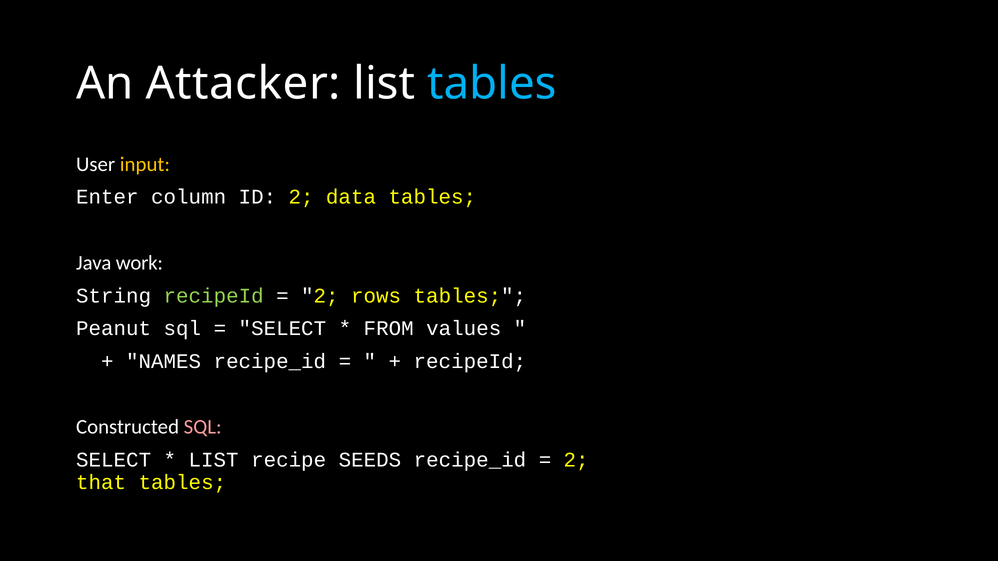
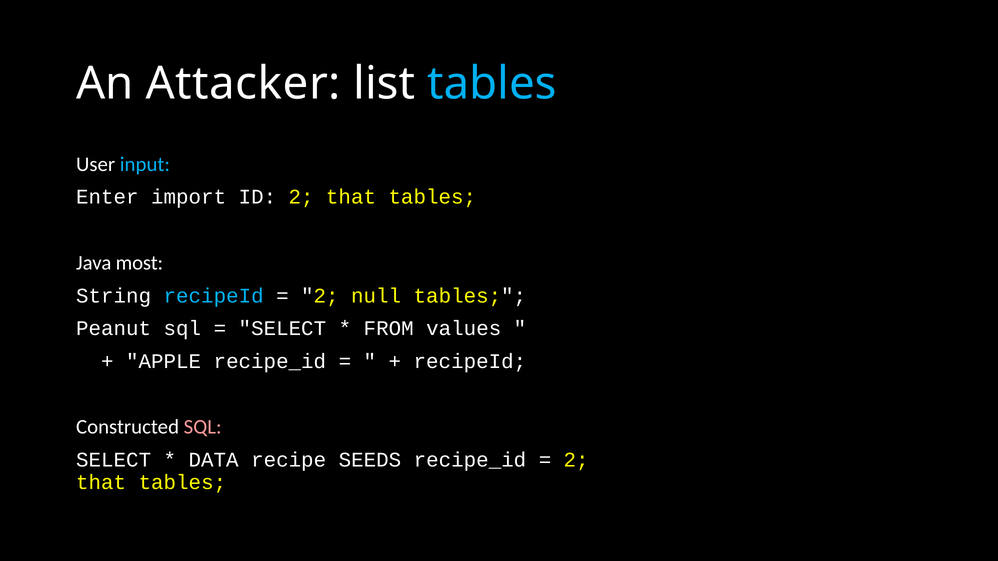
input colour: yellow -> light blue (145, 164)
column: column -> import (189, 197)
ID 2 data: data -> that (351, 197)
work: work -> most (139, 263)
recipeId colour: light green -> light blue (214, 296)
rows: rows -> null (376, 296)
NAMES: NAMES -> APPLE (164, 362)
LIST: LIST -> DATA (214, 460)
